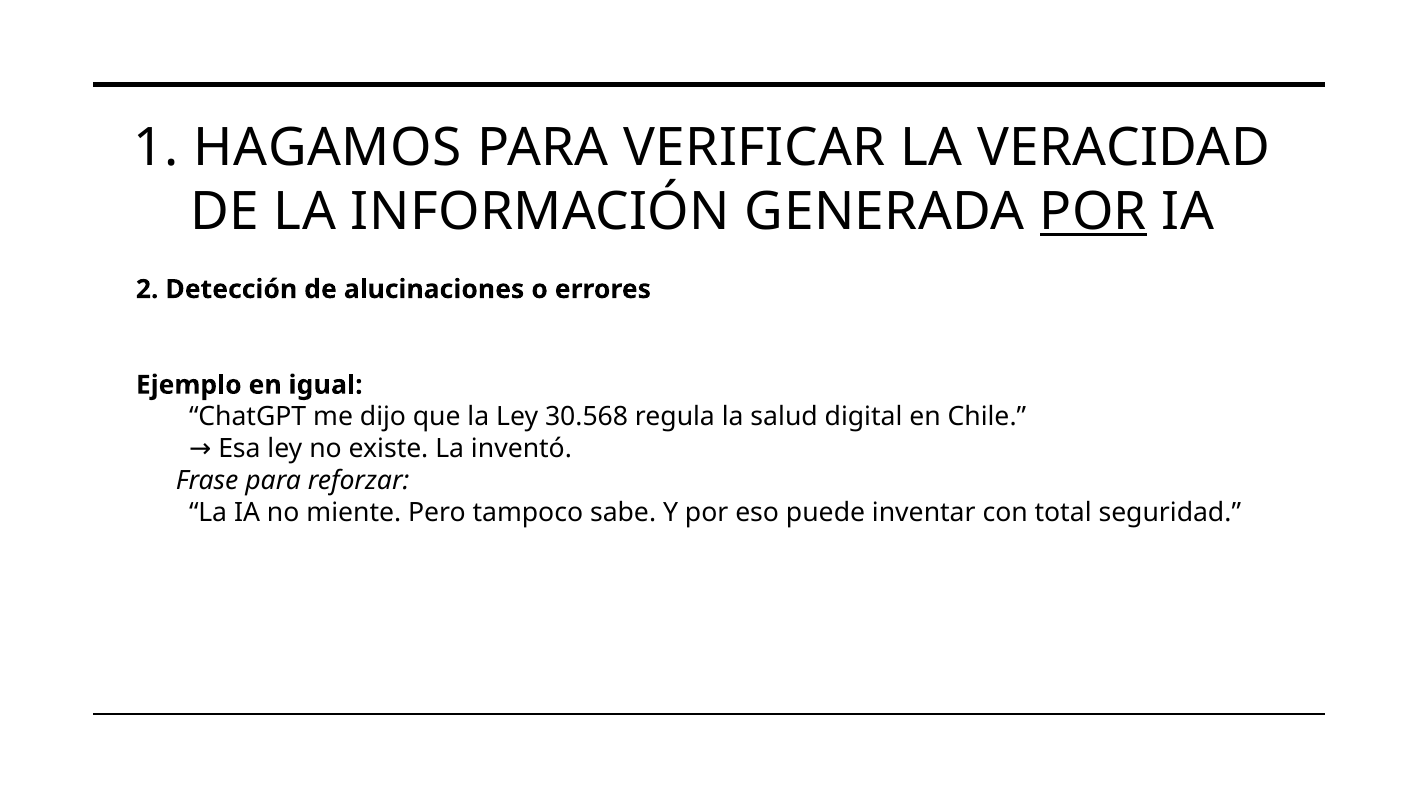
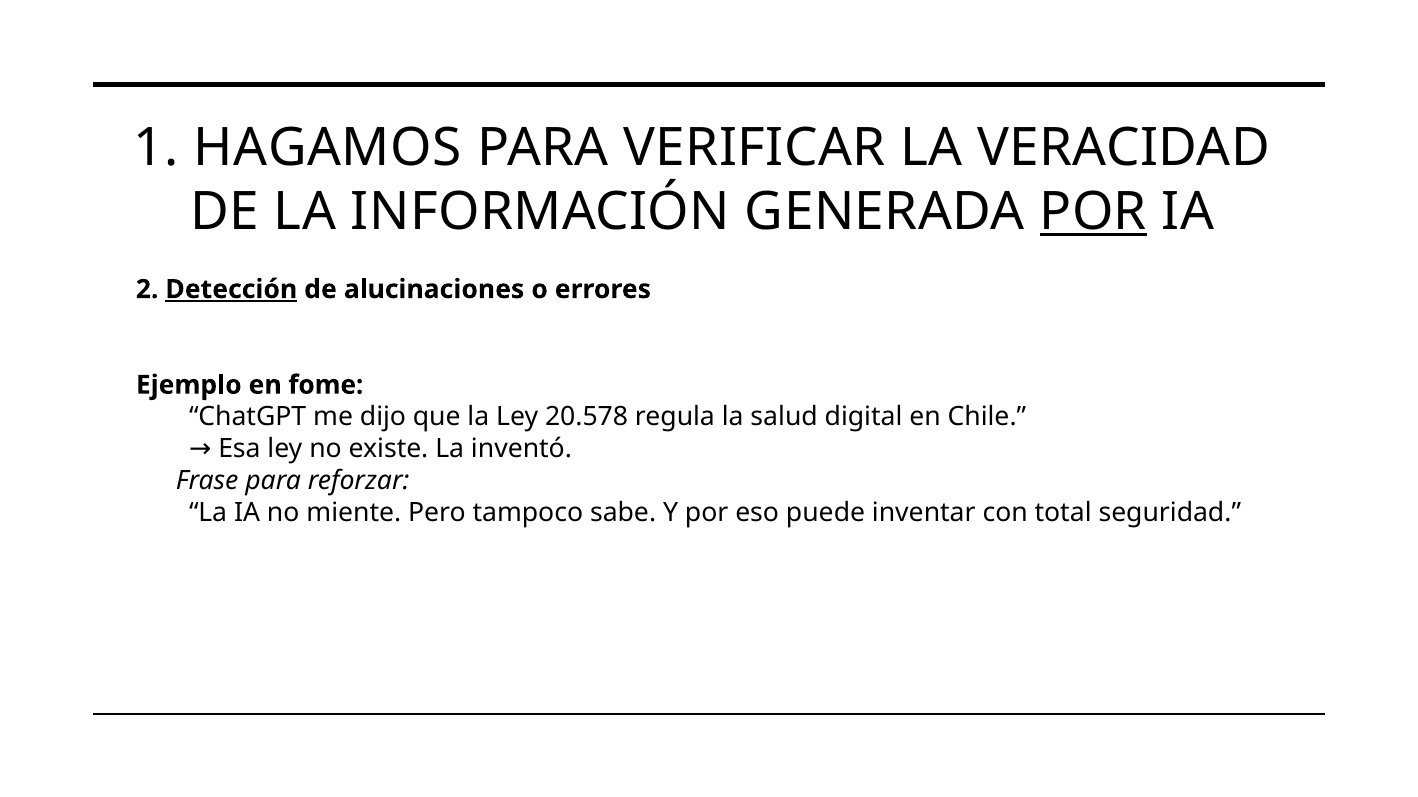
Detección underline: none -> present (231, 290)
igual: igual -> fome (326, 385)
30.568: 30.568 -> 20.578 (587, 417)
